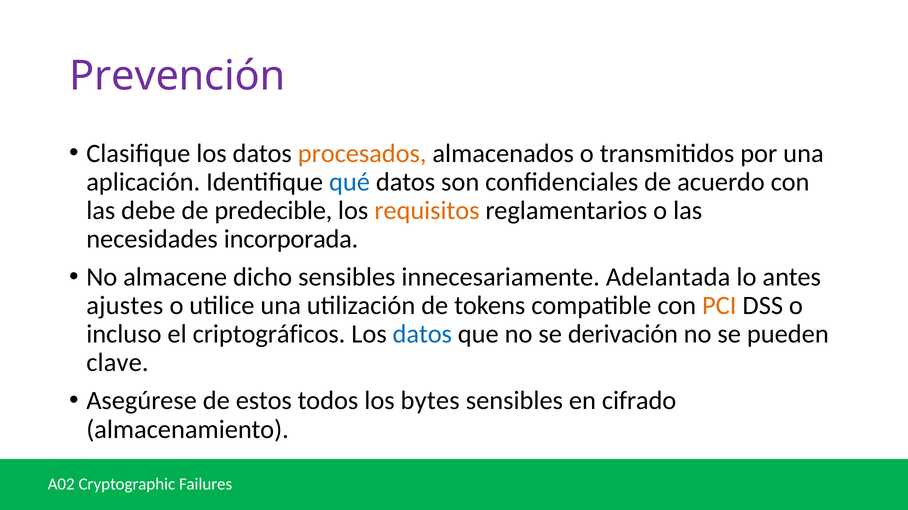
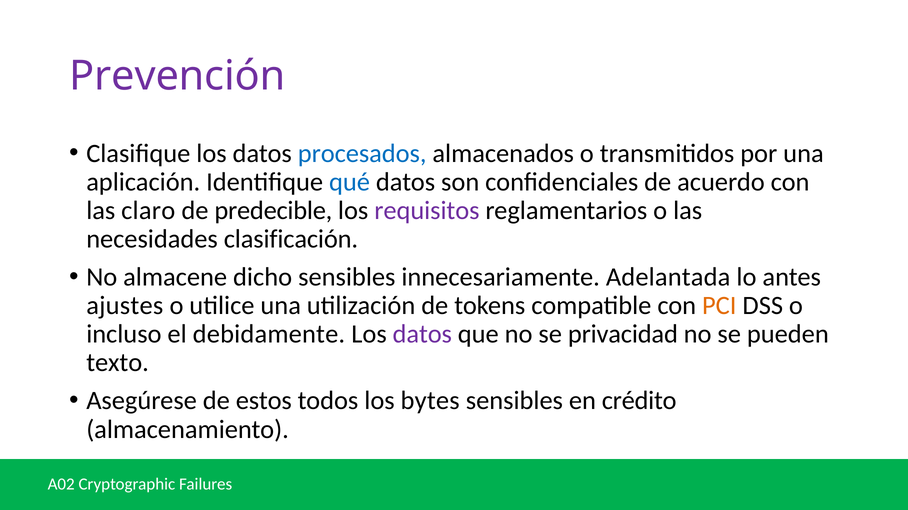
procesados colour: orange -> blue (362, 154)
debe: debe -> claro (148, 211)
requisitos colour: orange -> purple (427, 211)
incorporada: incorporada -> clasificación (291, 239)
criptográficos: criptográficos -> debidamente (269, 335)
datos colour: blue -> purple (422, 335)
derivación: derivación -> privacidad (623, 335)
clave: clave -> texto (118, 363)
cifrado: cifrado -> crédito (639, 401)
